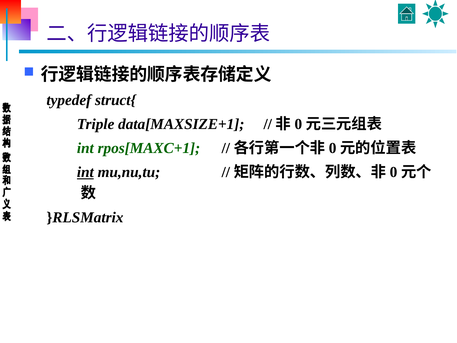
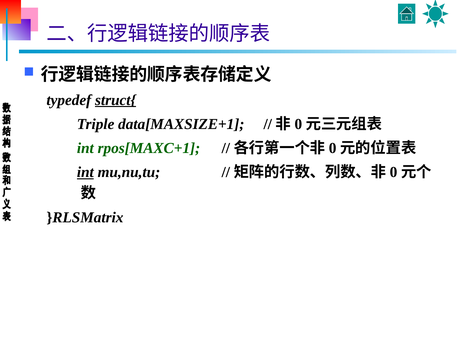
struct{ underline: none -> present (115, 100)
